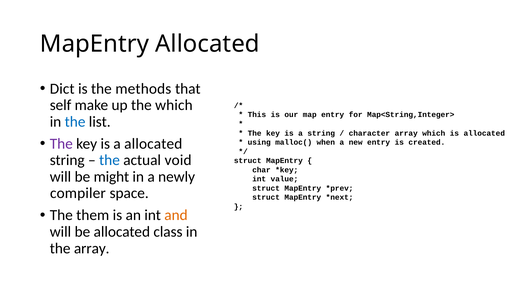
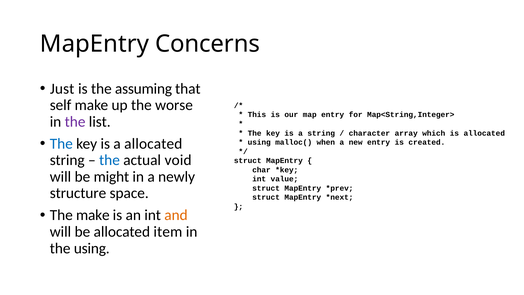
MapEntry Allocated: Allocated -> Concerns (208, 44)
Dict: Dict -> Just (62, 89)
methods: methods -> assuming (143, 89)
the which: which -> worse (174, 105)
the colour: blue -> purple (75, 122)
The colour: purple -> blue (61, 144)
compiler: compiler -> structure (78, 193)
The them: them -> make (93, 215)
class: class -> item (168, 232)
the array: array -> using (92, 248)
